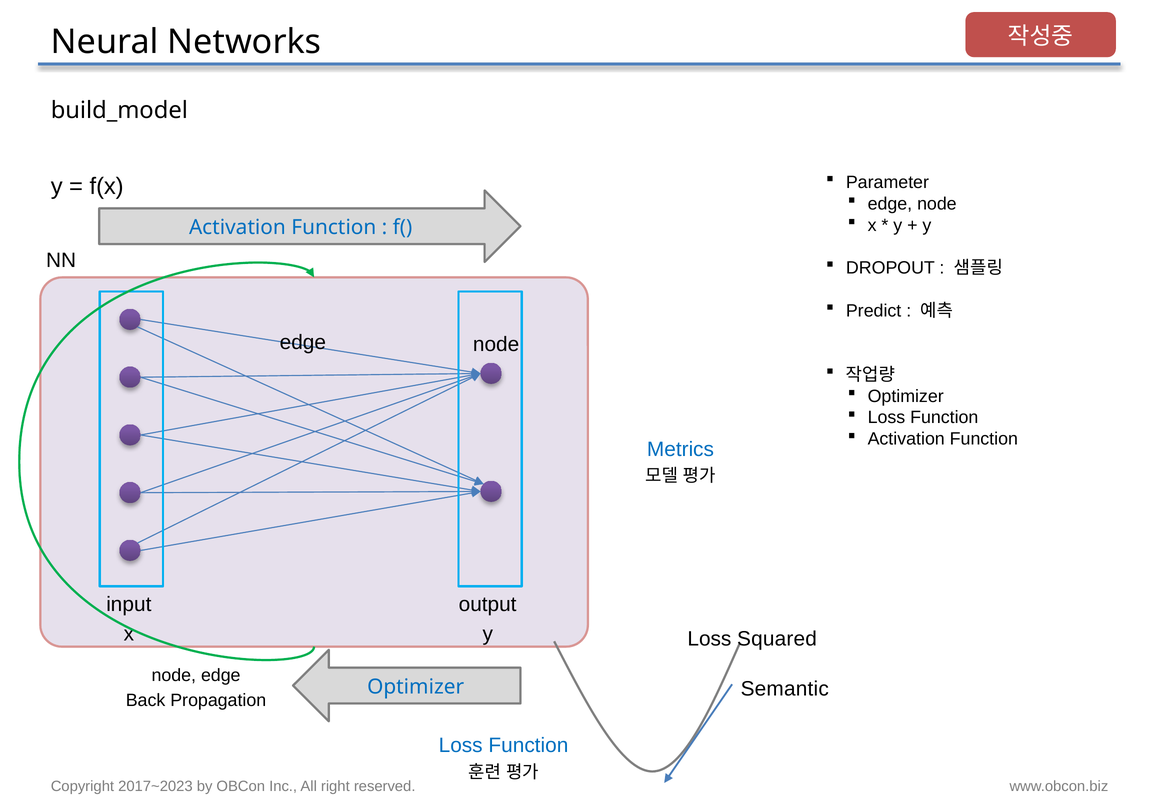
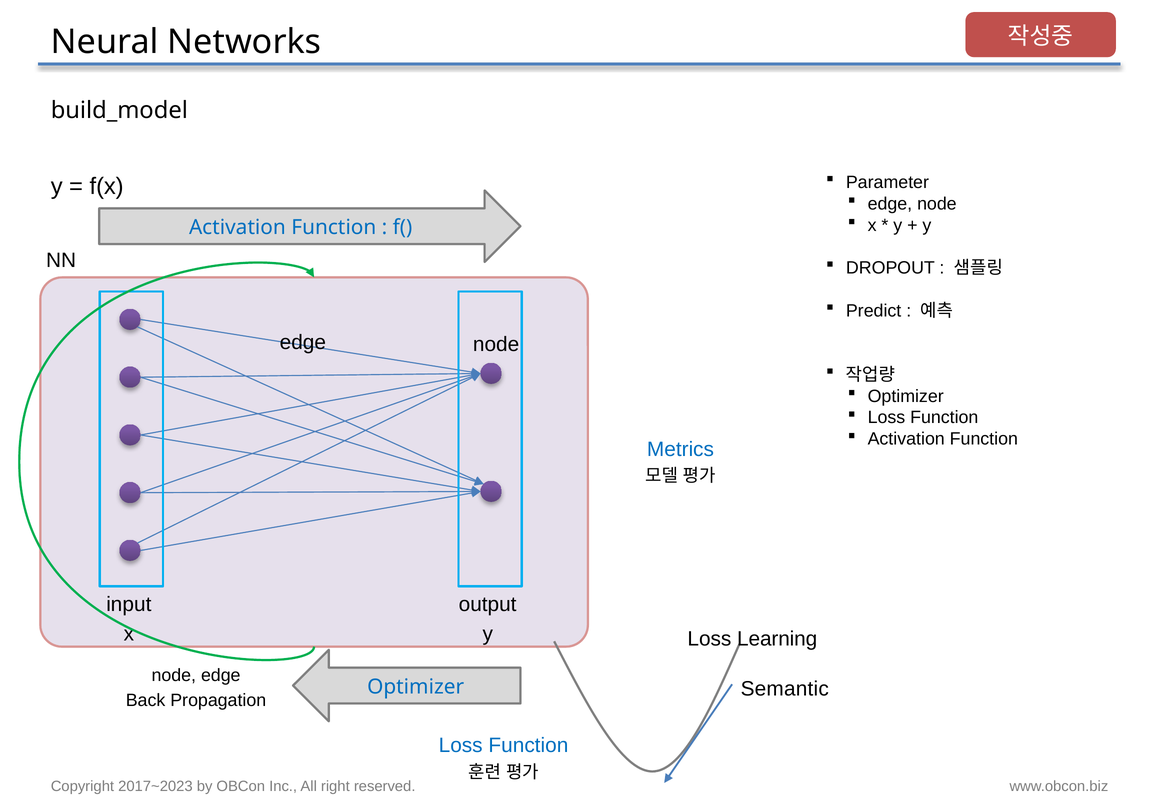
Squared: Squared -> Learning (777, 639)
